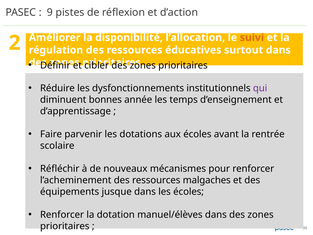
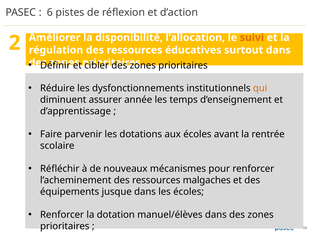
9: 9 -> 6 (50, 13)
qui colour: purple -> orange (260, 88)
bonnes: bonnes -> assurer (105, 100)
